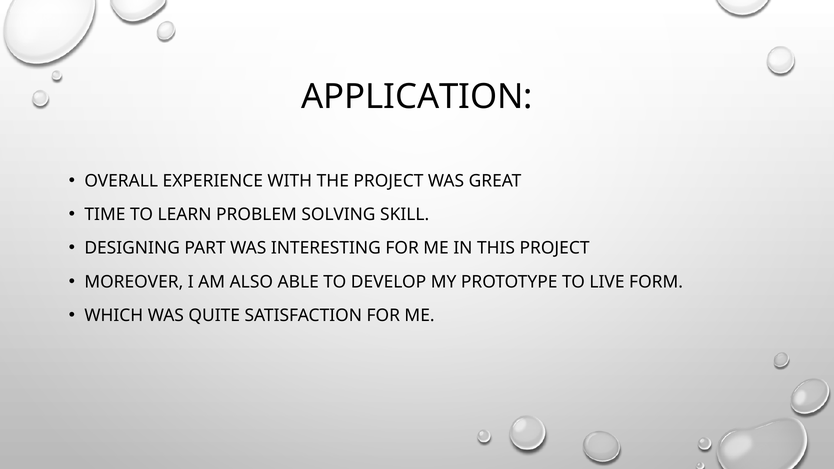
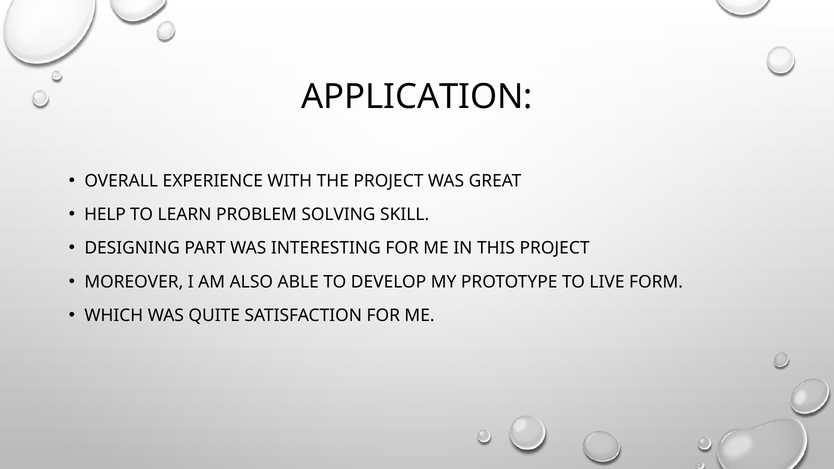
TIME: TIME -> HELP (105, 215)
